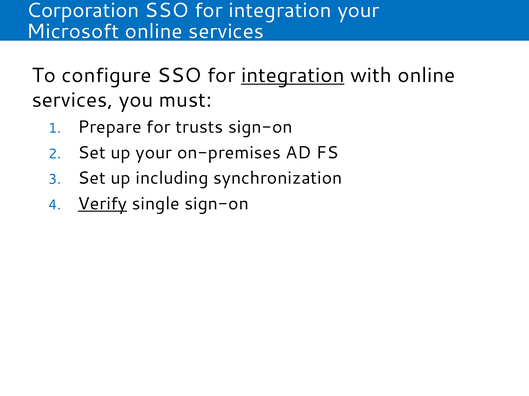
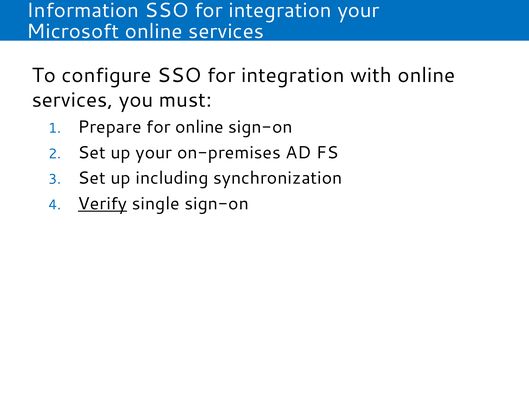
Corporation: Corporation -> Information (83, 10)
integration underline: present -> none (293, 75)
for trusts: trusts -> online (199, 127)
